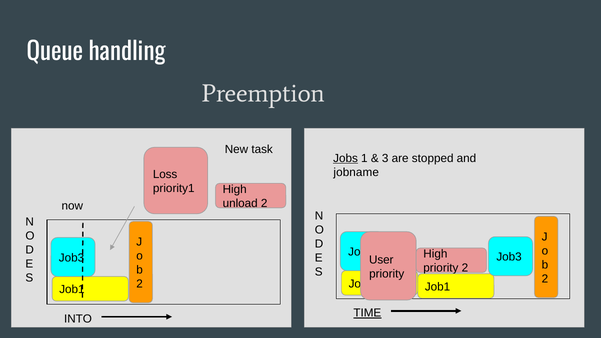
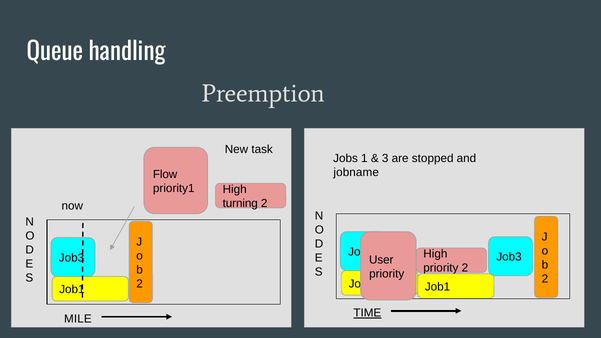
Jobs underline: present -> none (346, 158)
Loss: Loss -> Flow (165, 174)
unload: unload -> turning (240, 203)
INTO: INTO -> MILE (78, 319)
